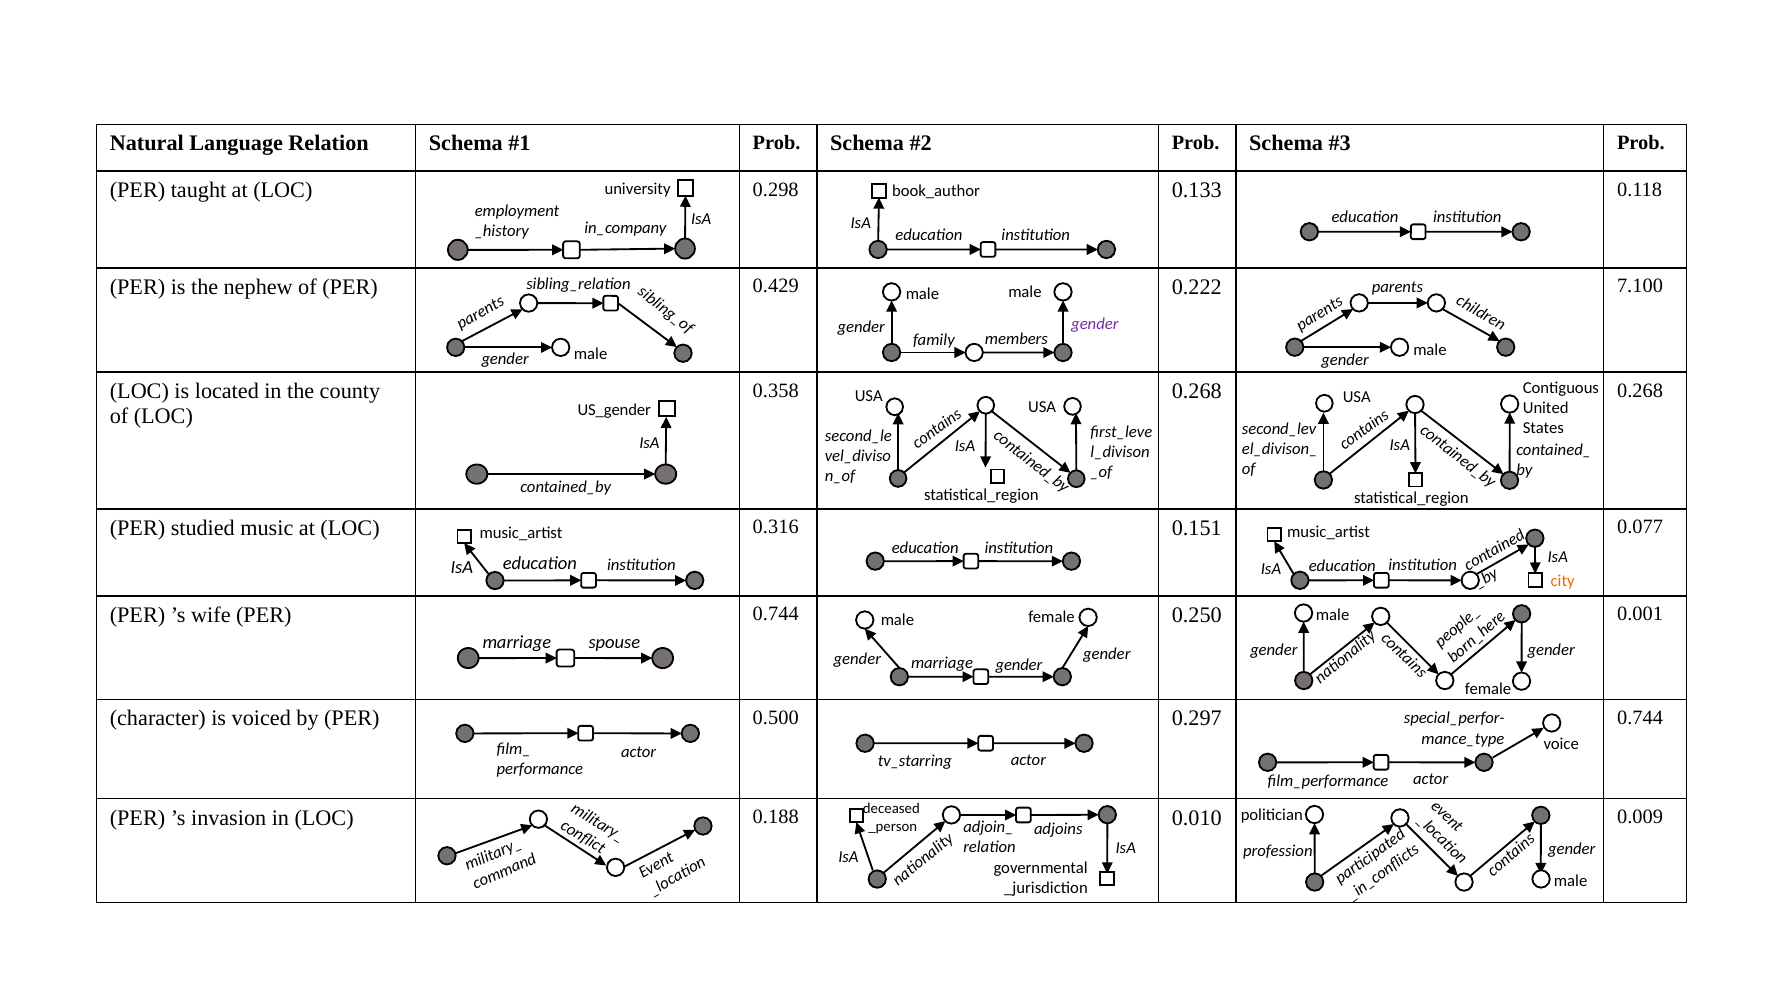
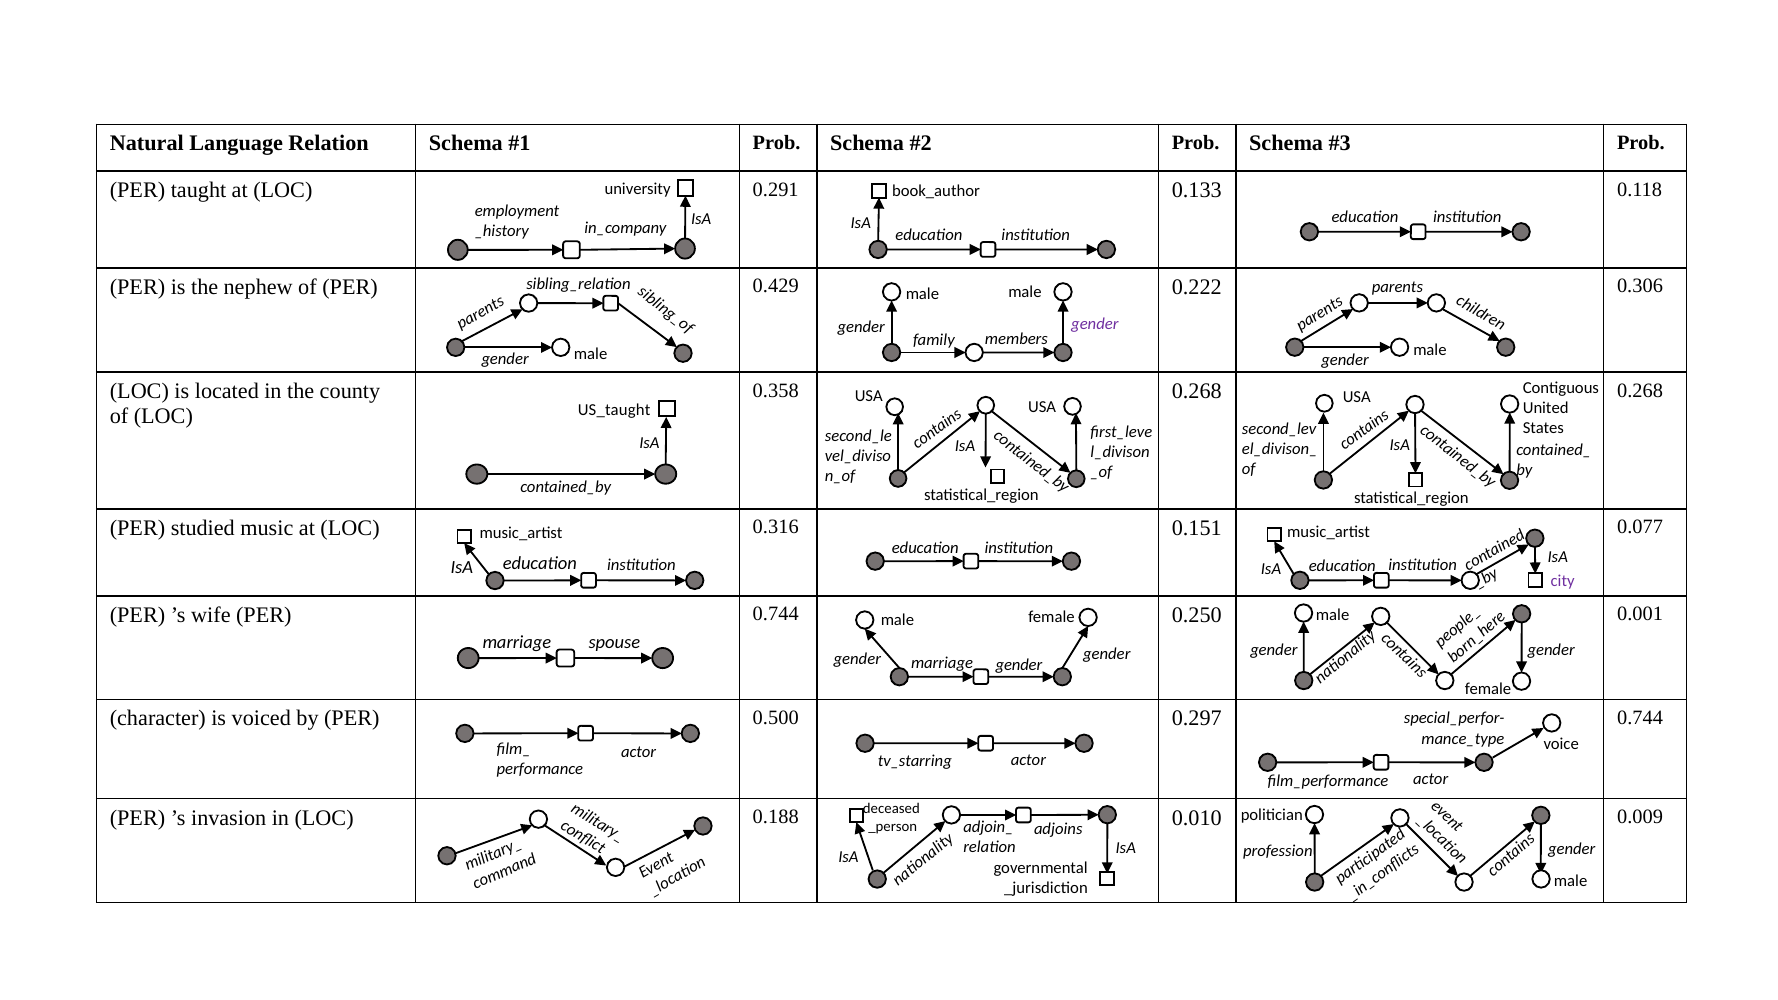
0.298: 0.298 -> 0.291 (776, 189)
7.100: 7.100 -> 0.306 (1640, 286)
US_gender: US_gender -> US_taught (614, 410)
city colour: orange -> purple (1563, 581)
